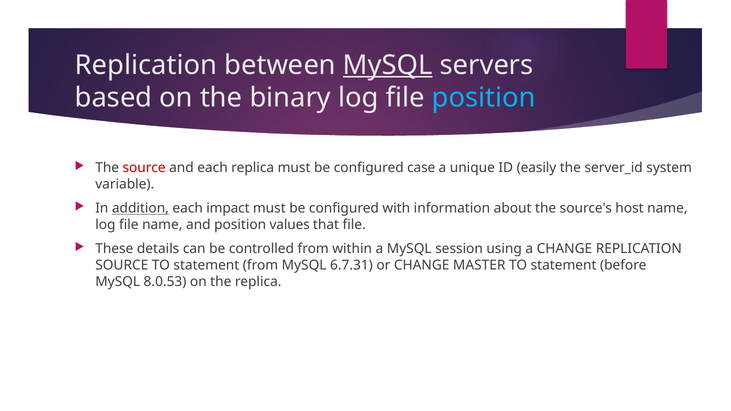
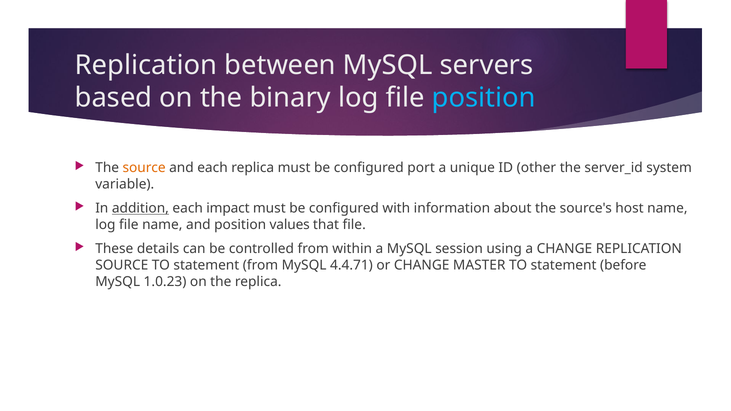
MySQL underline: present -> none (388, 65)
source colour: red -> orange (144, 168)
case: case -> port (421, 168)
easily: easily -> other (536, 168)
6.7.31: 6.7.31 -> 4.4.71 (351, 265)
8.0.53: 8.0.53 -> 1.0.23 (165, 282)
